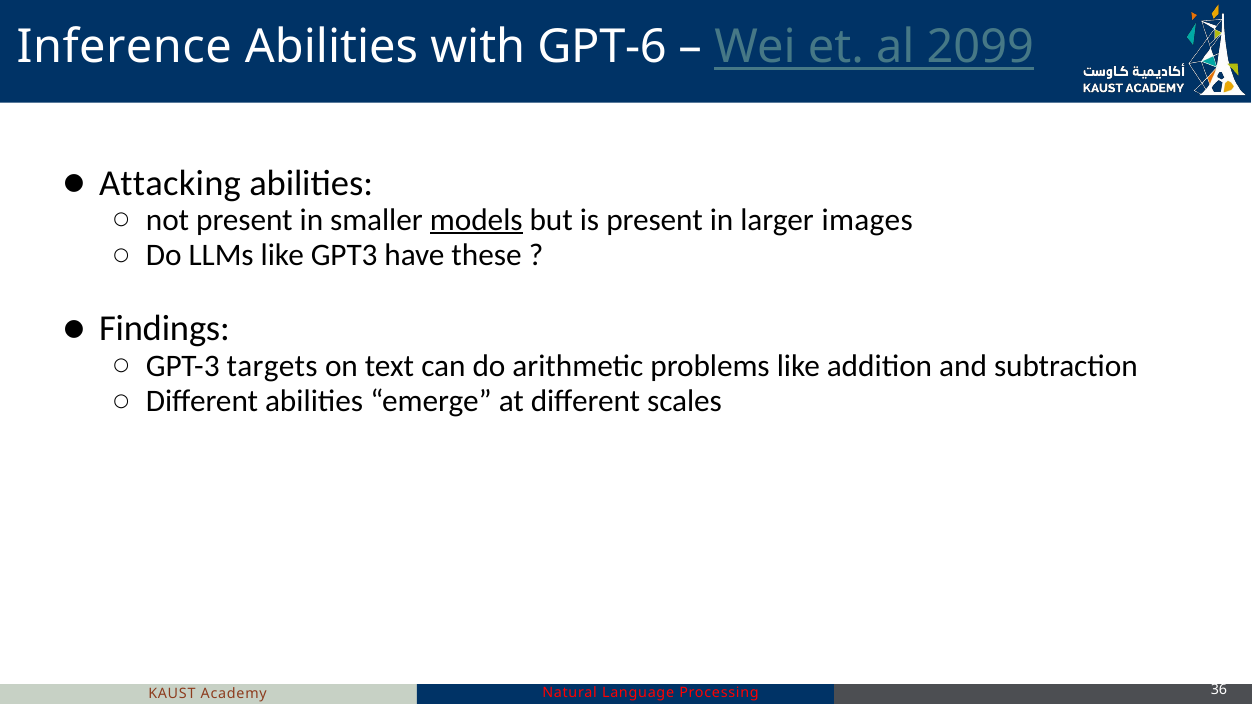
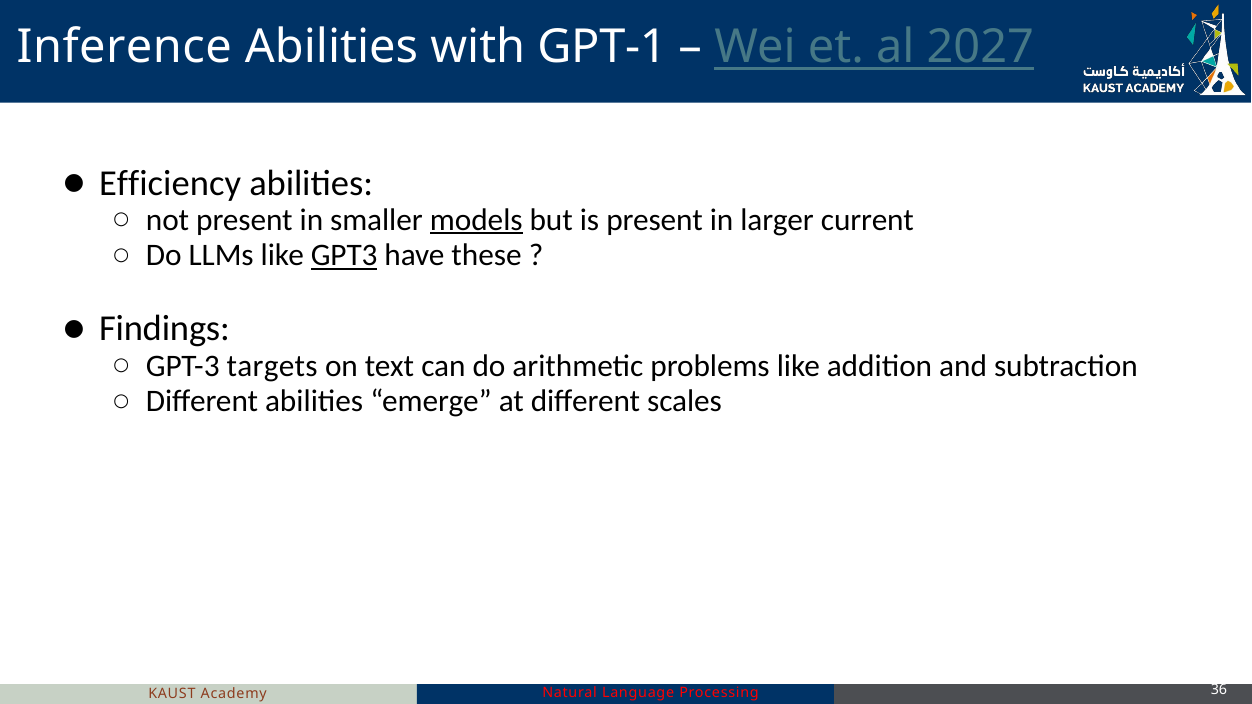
GPT-6: GPT-6 -> GPT-1 (602, 47)
2099: 2099 -> 2027 (980, 47)
Attacking: Attacking -> Efficiency (170, 183)
images: images -> current (867, 220)
GPT3 underline: none -> present (344, 256)
